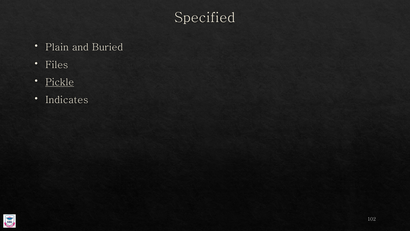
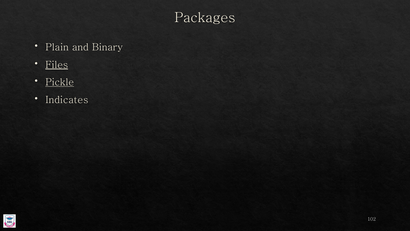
Specified: Specified -> Packages (205, 17)
Buried: Buried -> Binary (107, 47)
Files underline: none -> present (57, 65)
